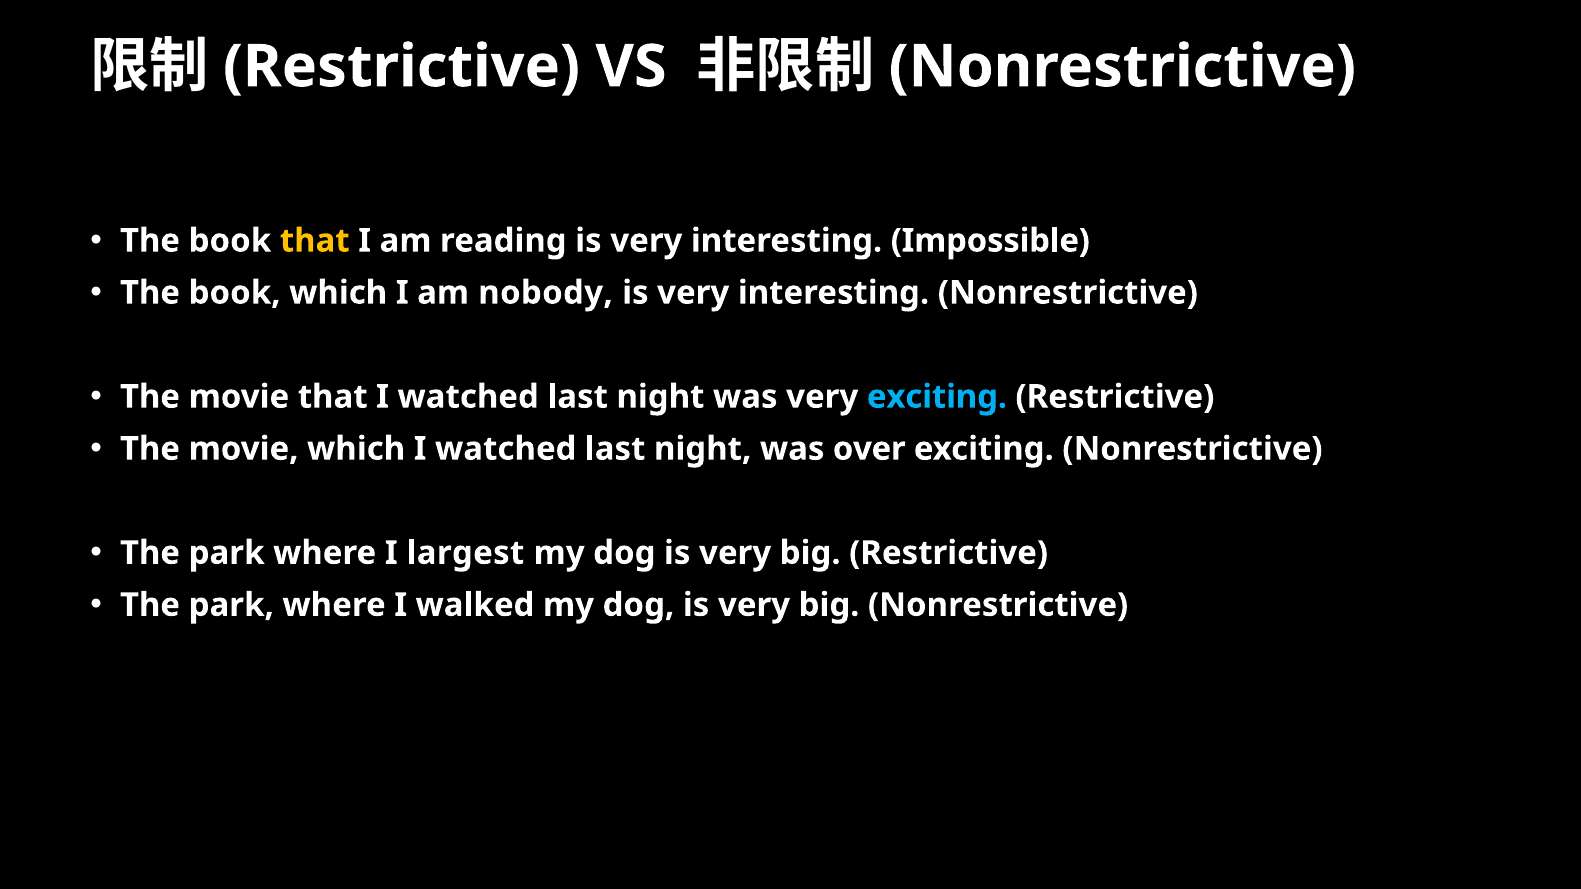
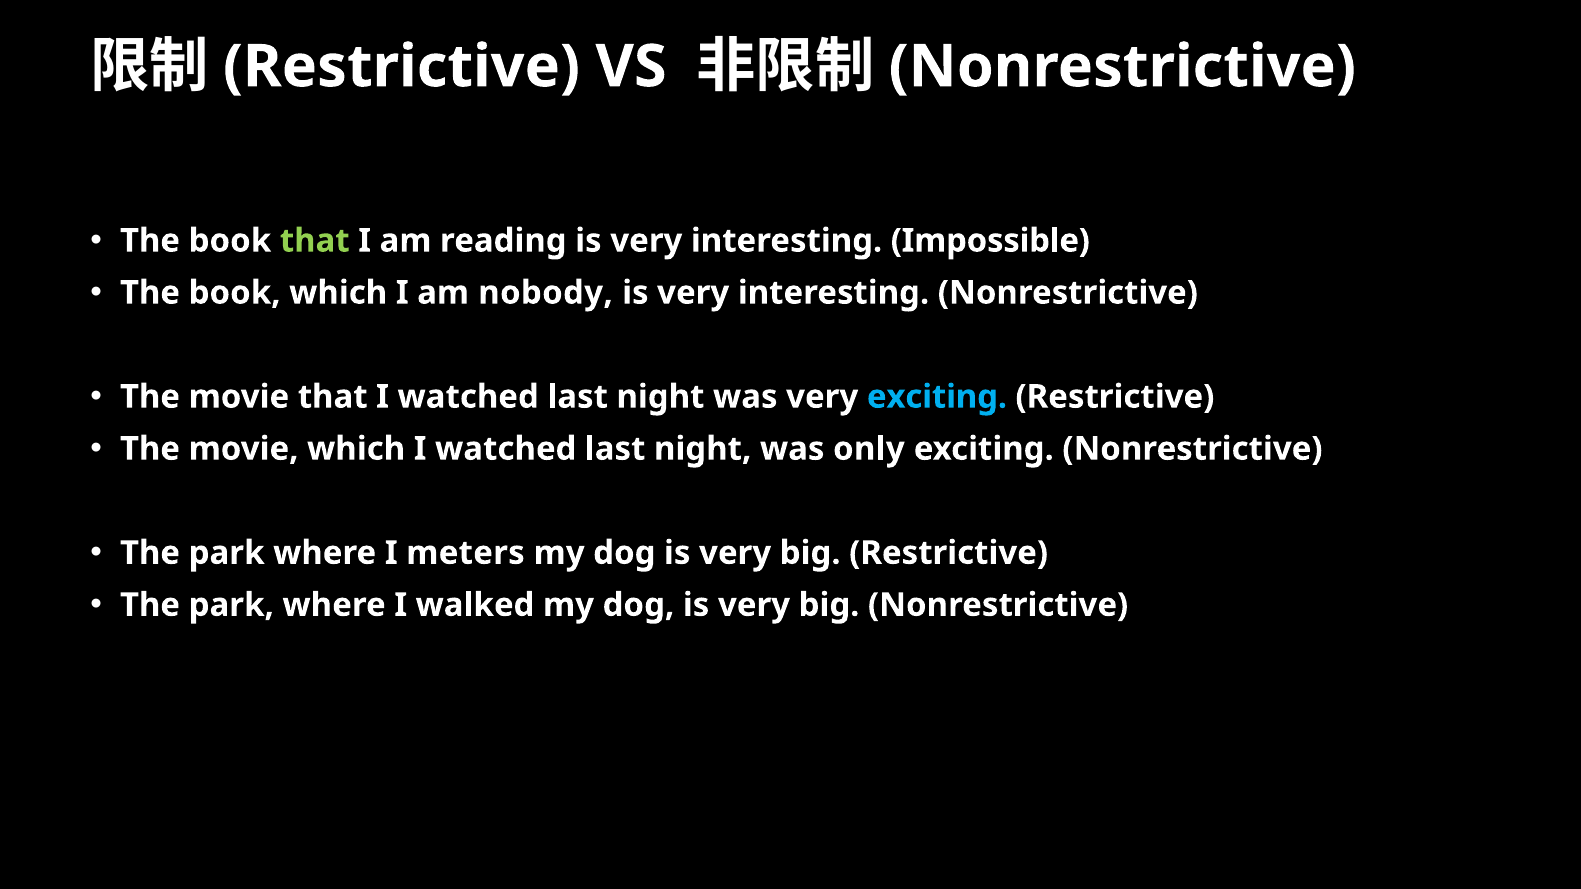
that colour: yellow -> light green (315, 241)
over: over -> only (869, 449)
largest: largest -> meters (466, 553)
